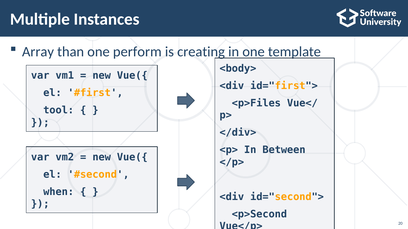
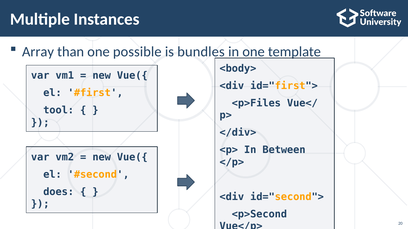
perform: perform -> possible (137, 52)
creating: creating -> bundles (201, 52)
when: when -> does (59, 192)
